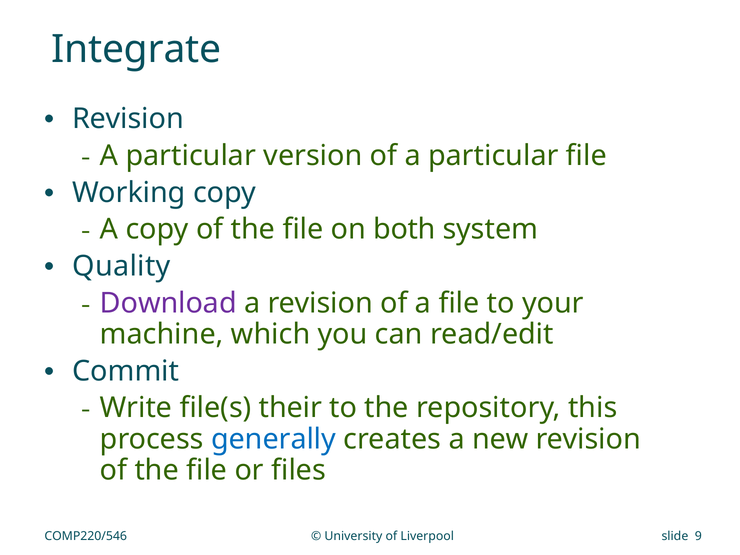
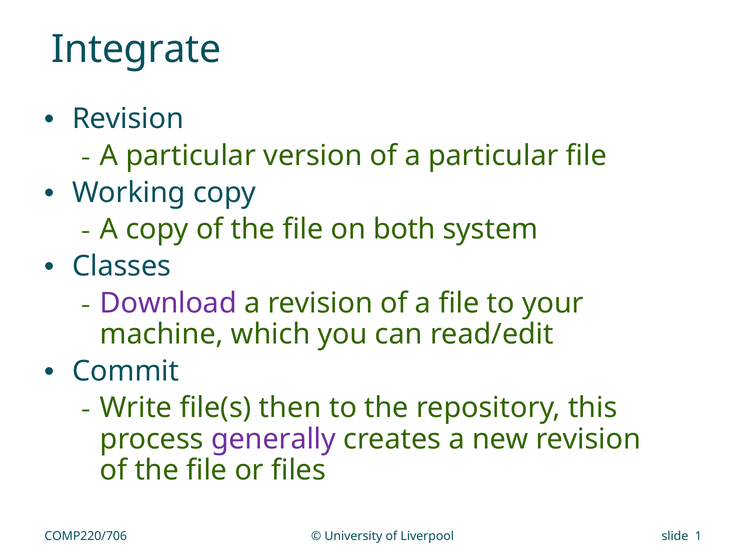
Quality: Quality -> Classes (122, 266)
their: their -> then (290, 408)
generally colour: blue -> purple (274, 439)
COMP220/546: COMP220/546 -> COMP220/706 (86, 536)
9: 9 -> 1 (698, 536)
